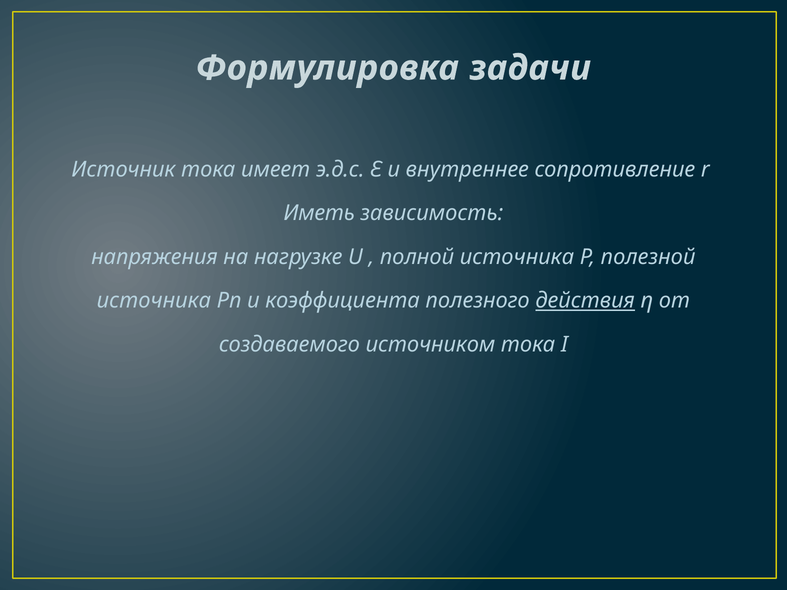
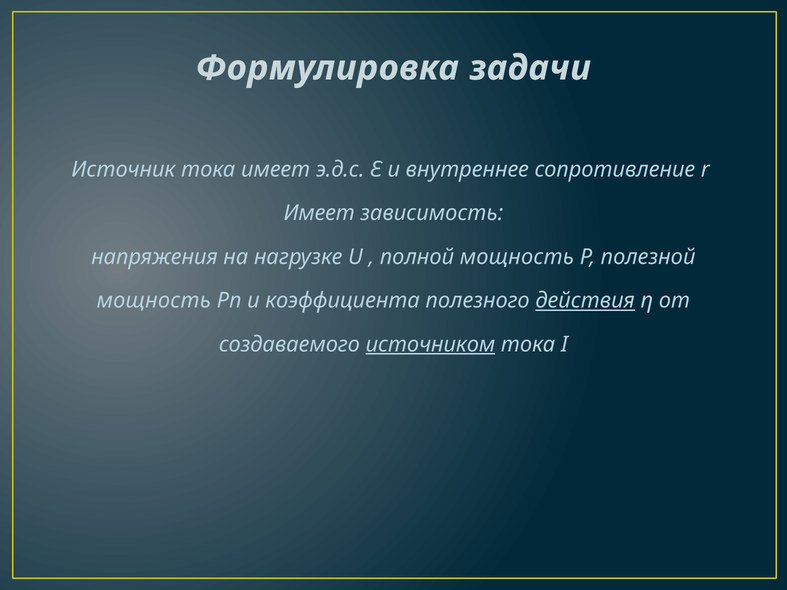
Иметь: Иметь -> Имеет (319, 213)
полной источника: источника -> мощность (517, 257)
источника: источника -> мощность (154, 301)
источником underline: none -> present (430, 345)
